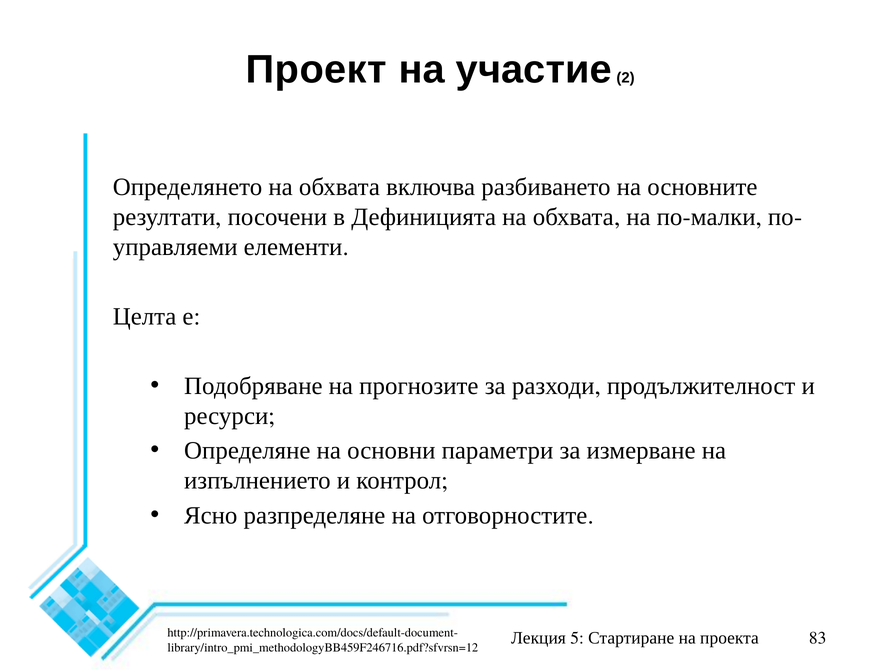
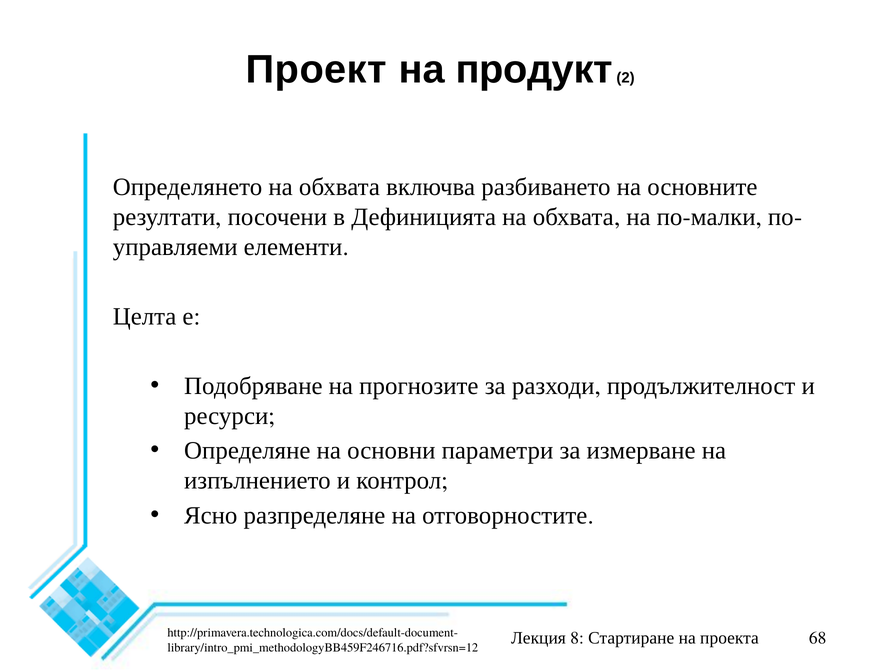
участие: участие -> продукт (534, 70)
5: 5 -> 8 (577, 638)
83: 83 -> 68 (818, 638)
